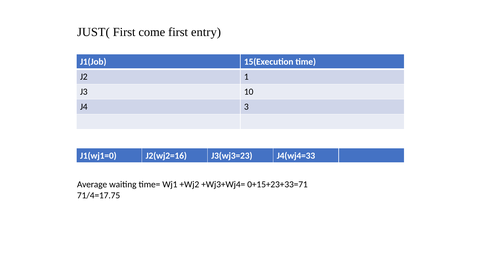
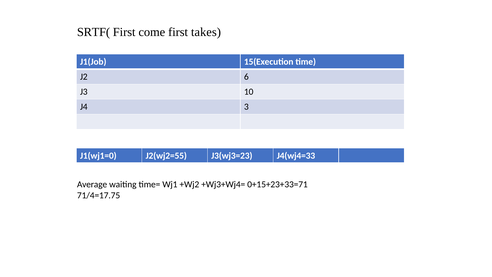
JUST(: JUST( -> SRTF( (94, 32)
entry: entry -> takes (206, 32)
1: 1 -> 6 (246, 77)
J2(wj2=16: J2(wj2=16 -> J2(wj2=55 (166, 156)
